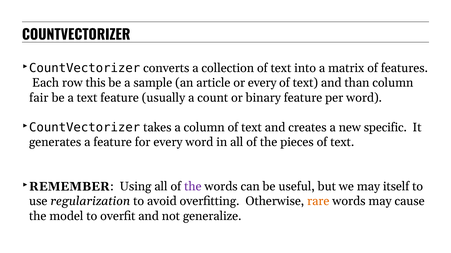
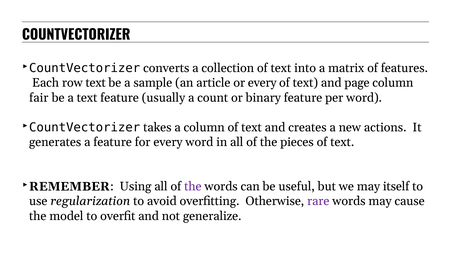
row this: this -> text (96, 83)
than: than -> page (357, 83)
specific: specific -> actions (385, 127)
rare colour: orange -> purple (318, 201)
